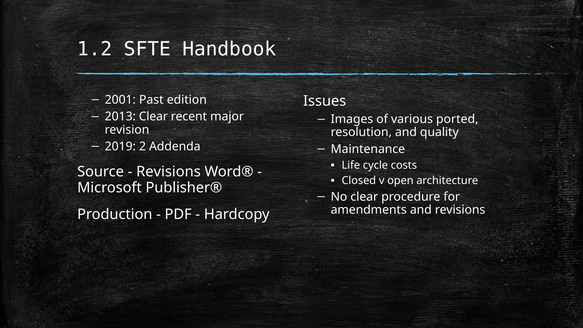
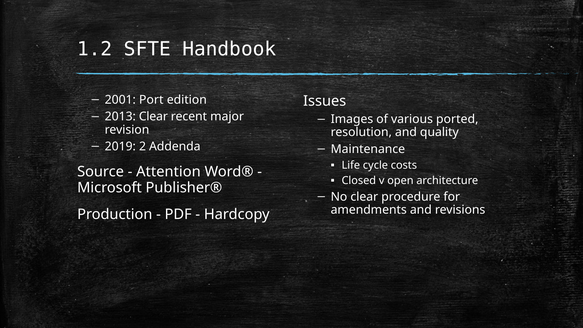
Past: Past -> Port (151, 100)
Revisions: Revisions -> Attention (168, 172)
